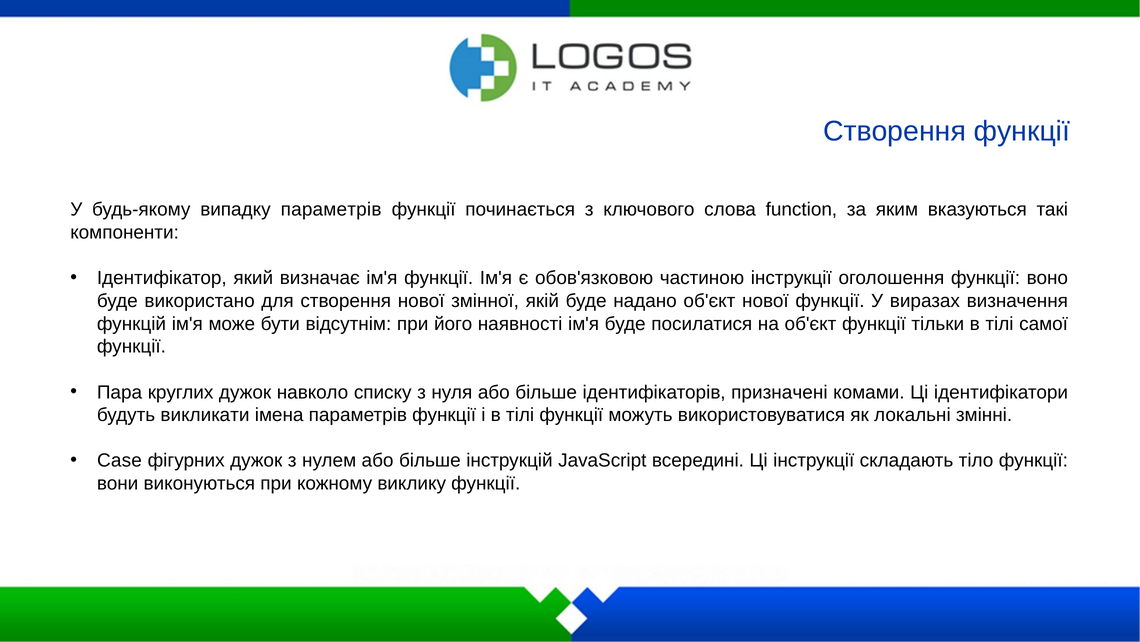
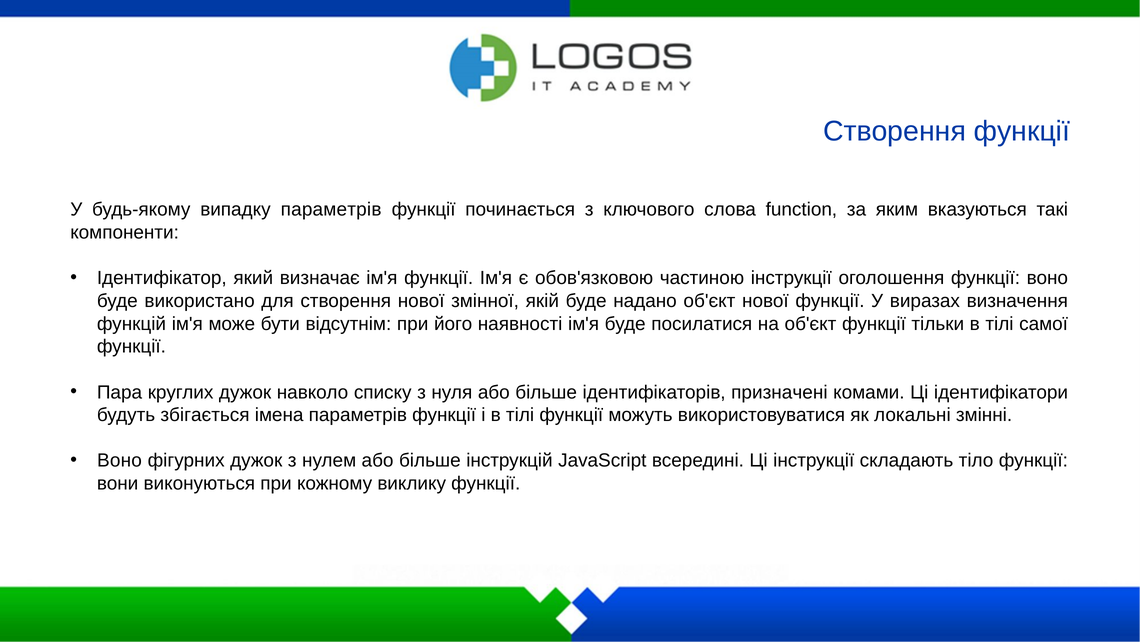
викликати: викликати -> збігається (205, 415)
Case: Case -> Воно (119, 460)
